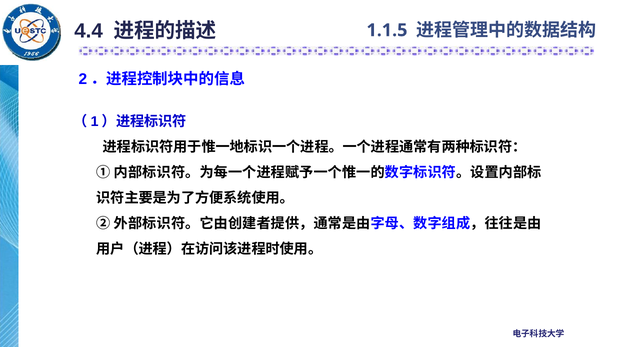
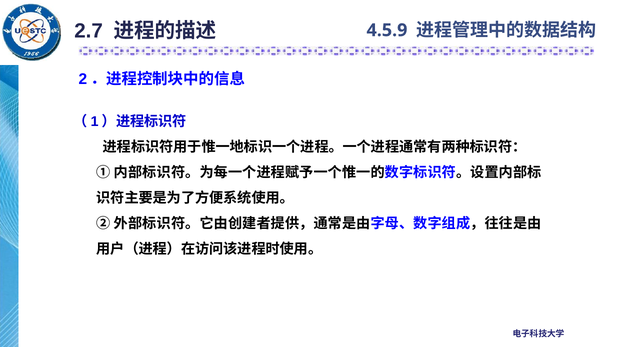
4.4: 4.4 -> 2.7 (89, 31)
1.1.5: 1.1.5 -> 4.5.9 (387, 30)
